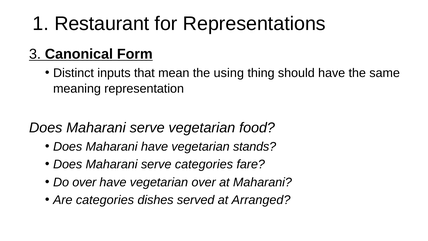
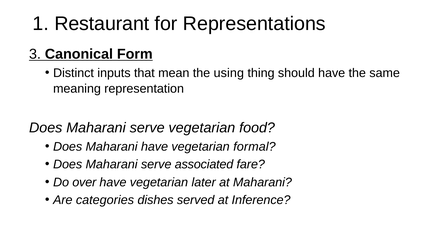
stands: stands -> formal (255, 146)
serve categories: categories -> associated (204, 164)
vegetarian over: over -> later (204, 182)
Arranged: Arranged -> Inference (261, 200)
